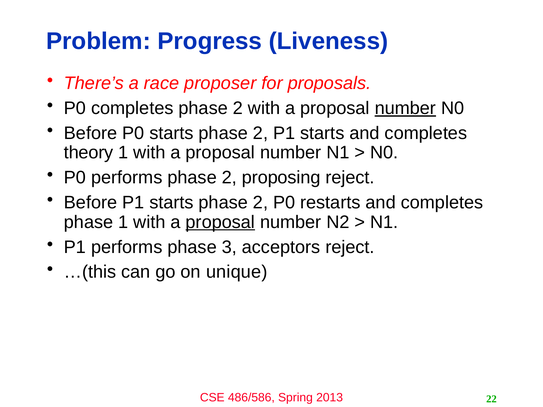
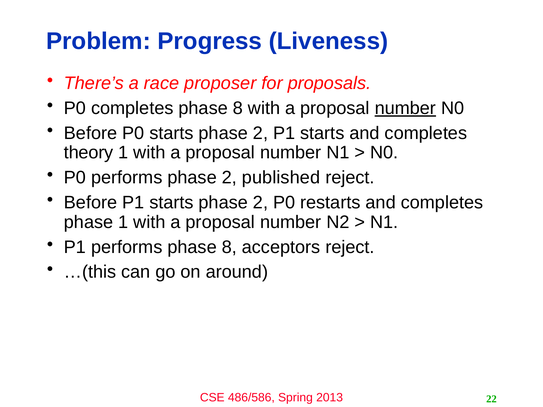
completes phase 2: 2 -> 8 (238, 108)
proposing: proposing -> published (281, 178)
proposal underline: present -> none (220, 222)
performs phase 3: 3 -> 8 (229, 247)
unique: unique -> around (237, 272)
